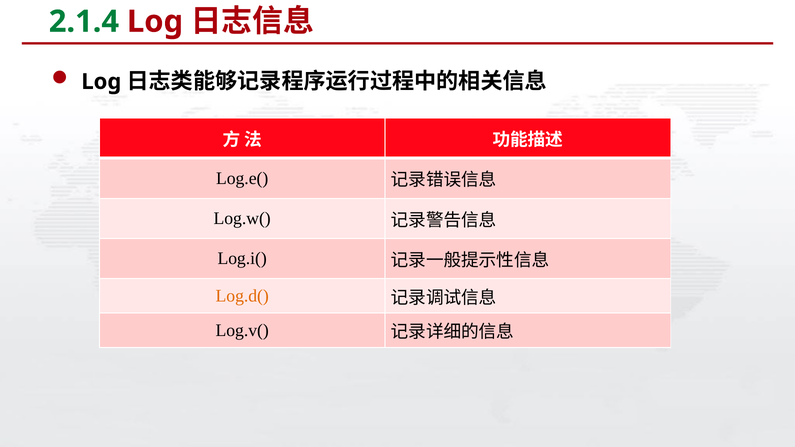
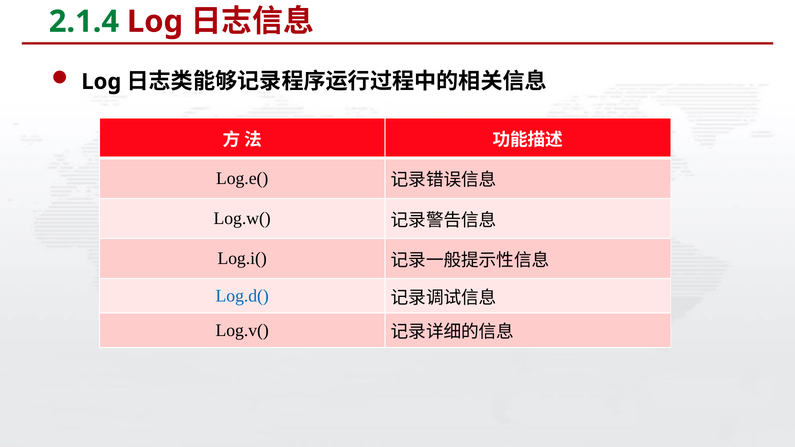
Log.d( colour: orange -> blue (242, 296)
